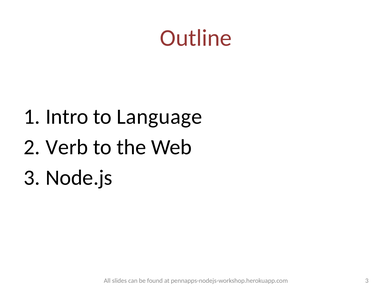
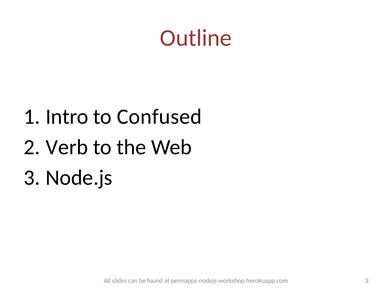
Language: Language -> Confused (159, 117)
